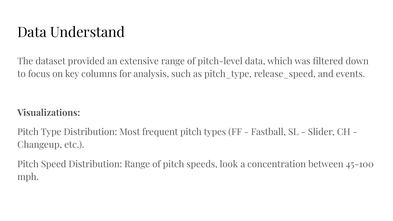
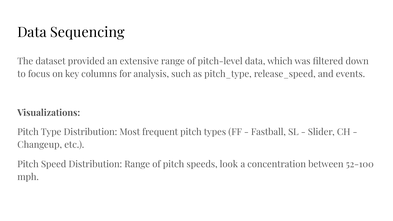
Understand: Understand -> Sequencing (87, 33)
45-100: 45-100 -> 52-100 (360, 164)
